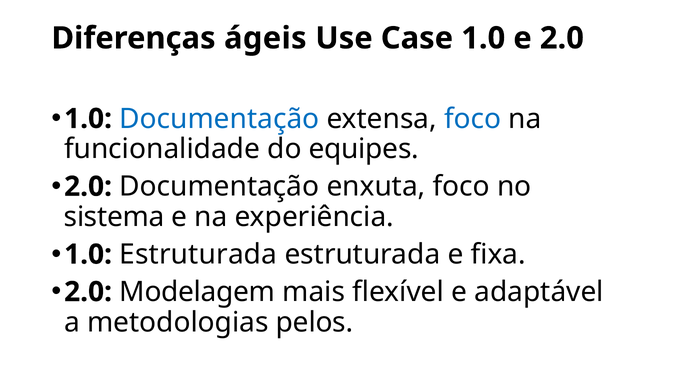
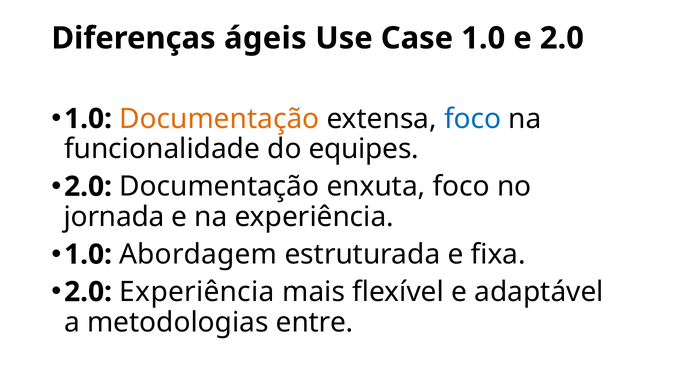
Documentação colour: blue -> orange (219, 119)
sistema: sistema -> jornada (114, 217)
1.0 Estruturada: Estruturada -> Abordagem (198, 254)
2.0 Modelagem: Modelagem -> Experiência (197, 292)
pelos: pelos -> entre (315, 322)
